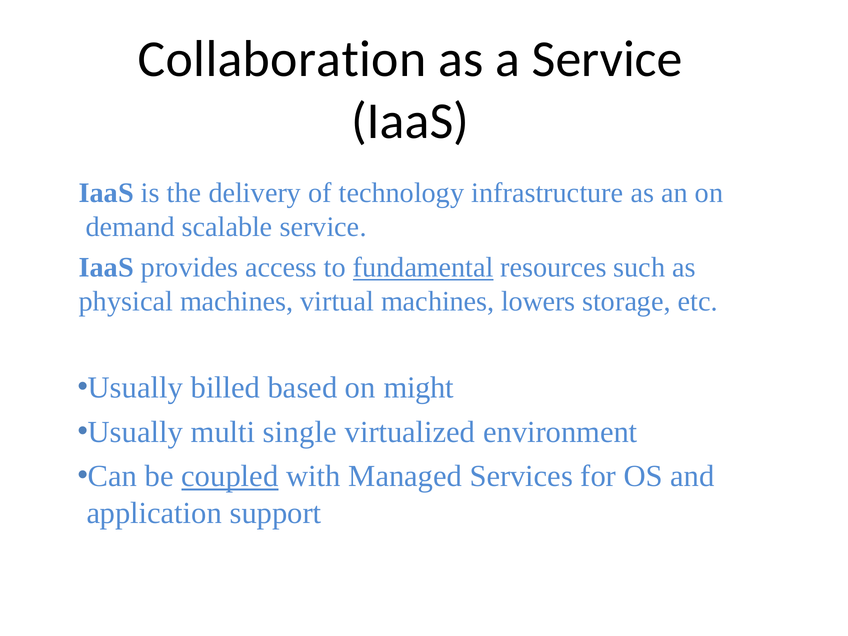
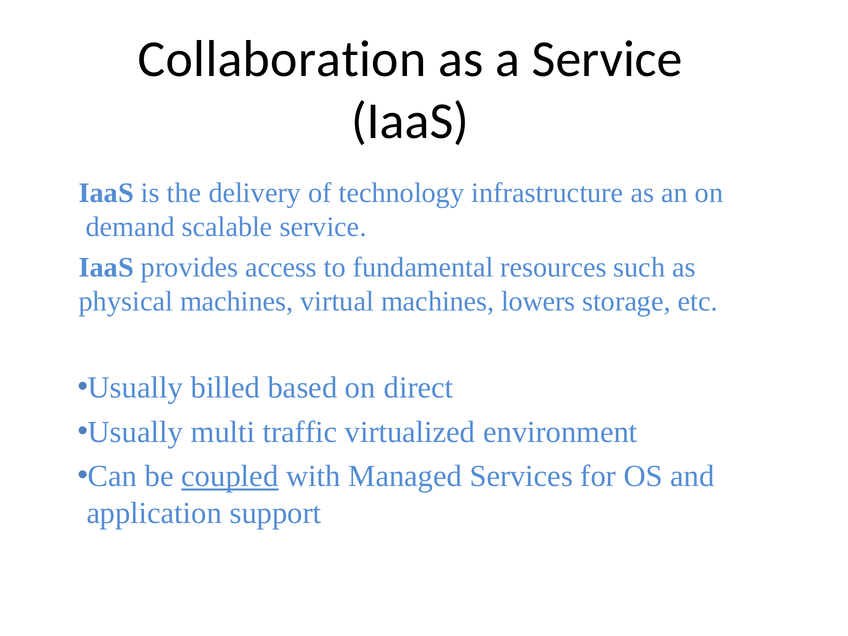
fundamental underline: present -> none (423, 268)
might: might -> direct (419, 388)
single: single -> traffic (300, 432)
